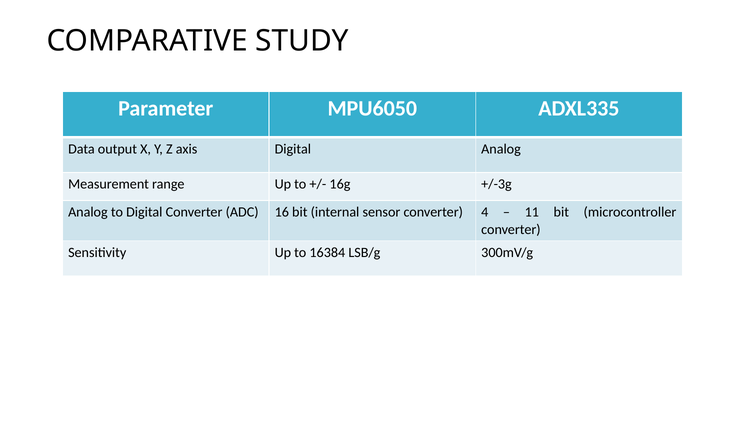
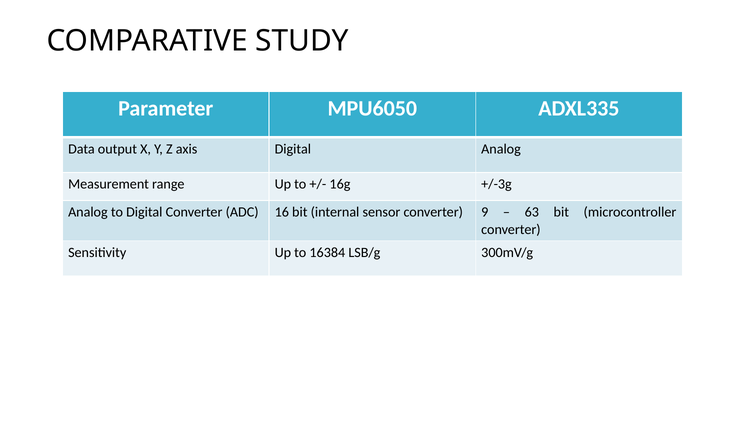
4: 4 -> 9 (485, 212)
11: 11 -> 63 (532, 212)
